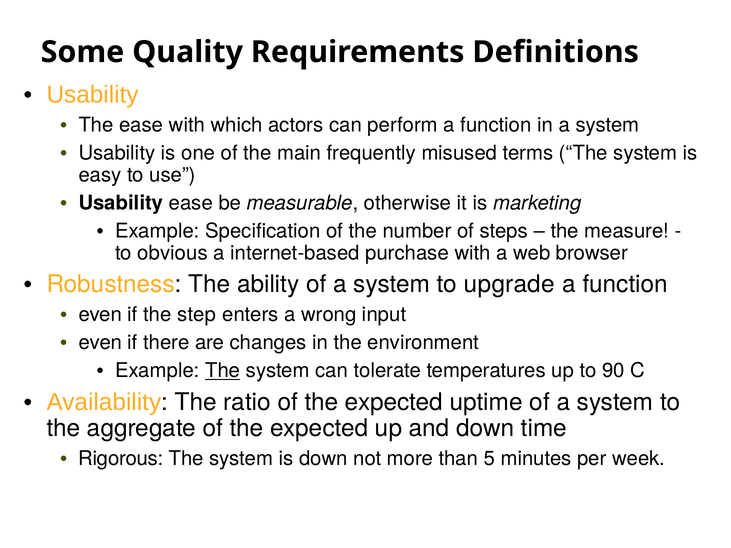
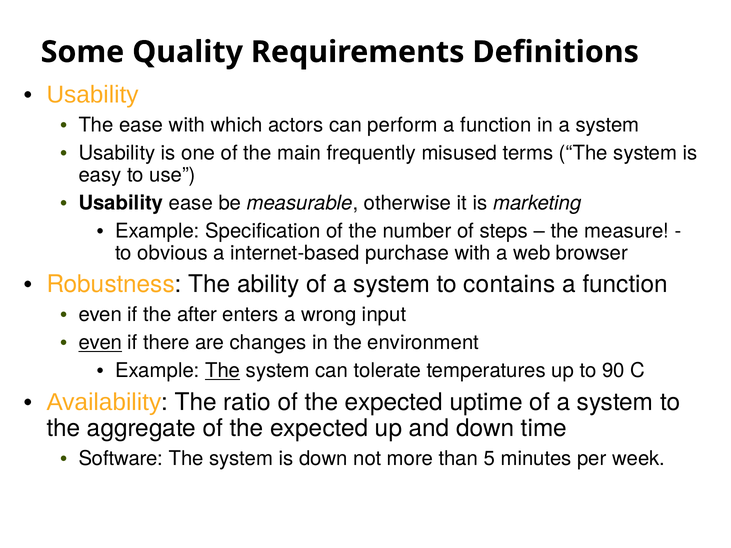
upgrade: upgrade -> contains (509, 285)
step: step -> after (197, 315)
even underline: none -> present (100, 343)
Rigorous: Rigorous -> Software (121, 459)
